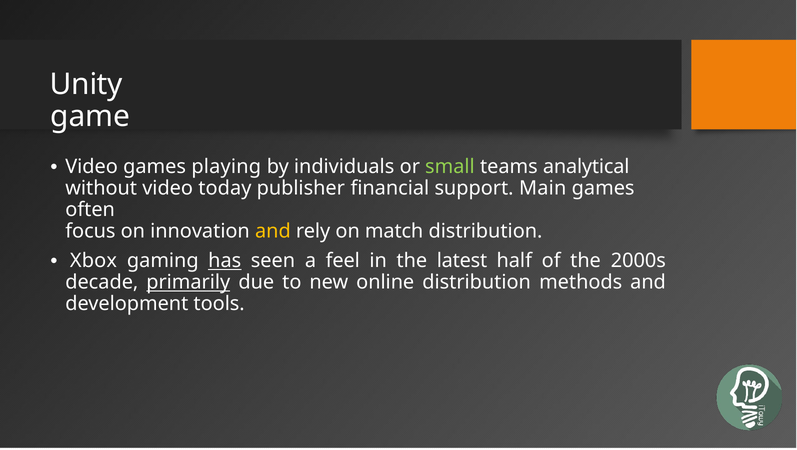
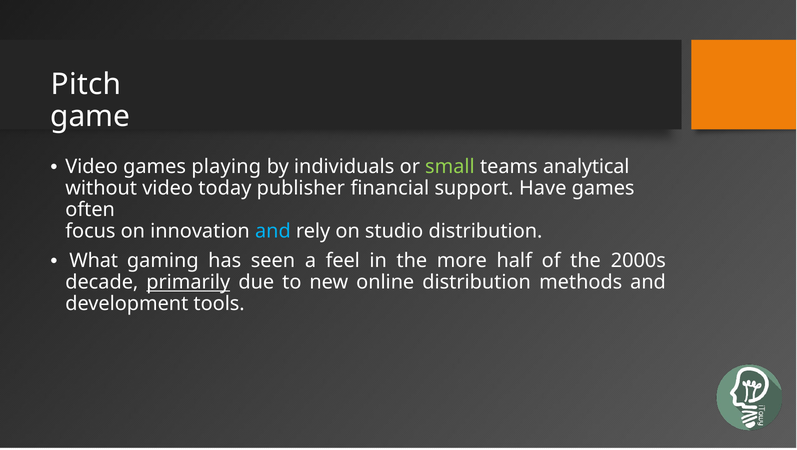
Unity: Unity -> Pitch (86, 84)
Main: Main -> Have (543, 188)
and colour: yellow -> light blue (273, 231)
match: match -> studio (394, 231)
Xbox: Xbox -> What (94, 261)
has underline: present -> none (225, 261)
latest: latest -> more (462, 261)
